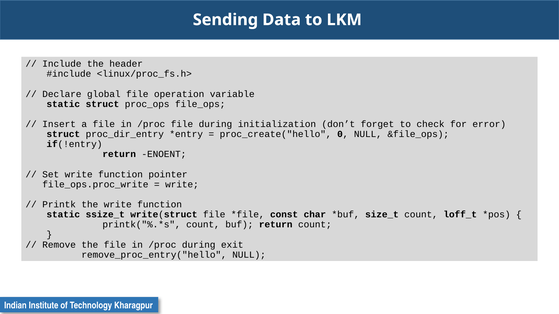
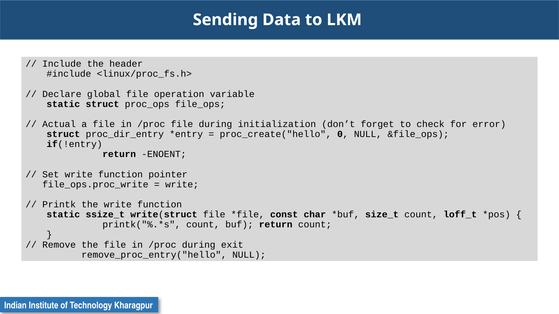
Insert: Insert -> Actual (59, 124)
